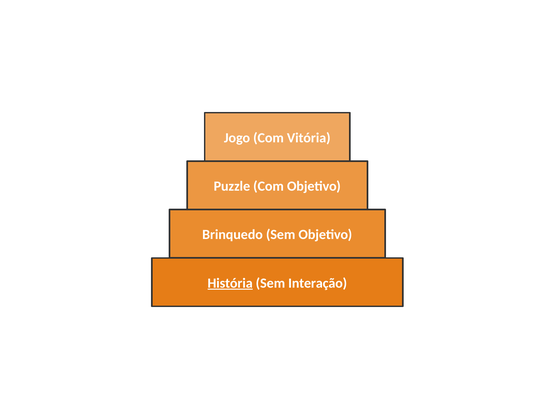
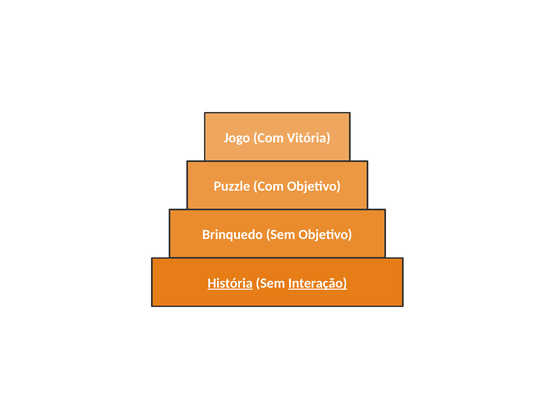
Interação underline: none -> present (318, 283)
